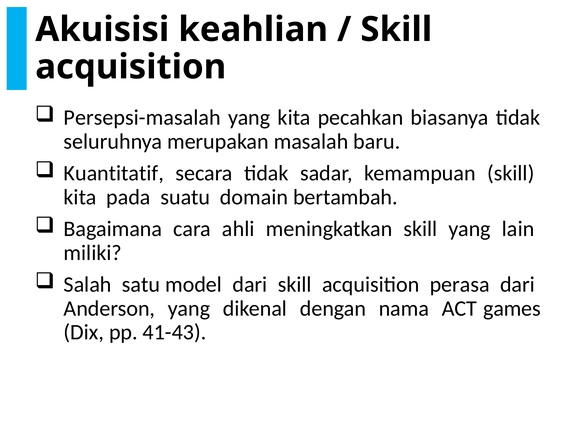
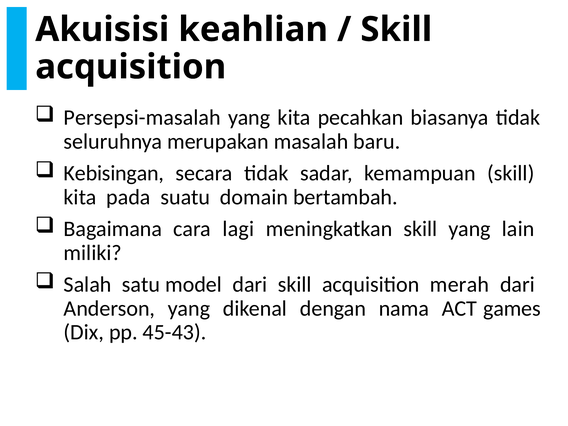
Kuantitatif: Kuantitatif -> Kebisingan (114, 173)
ahli: ahli -> lagi (238, 229)
perasa: perasa -> merah (460, 285)
41-43: 41-43 -> 45-43 (174, 332)
